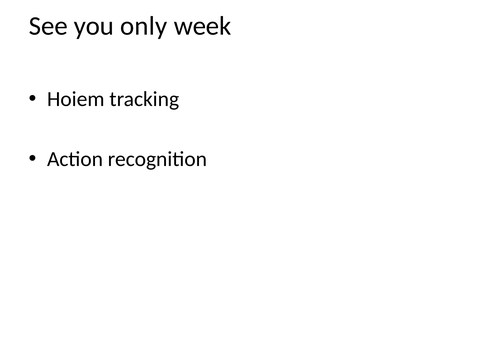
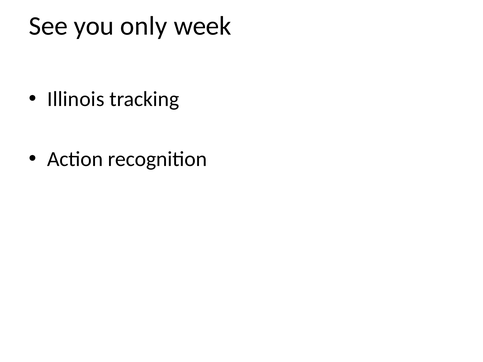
Hoiem: Hoiem -> Illinois (76, 99)
